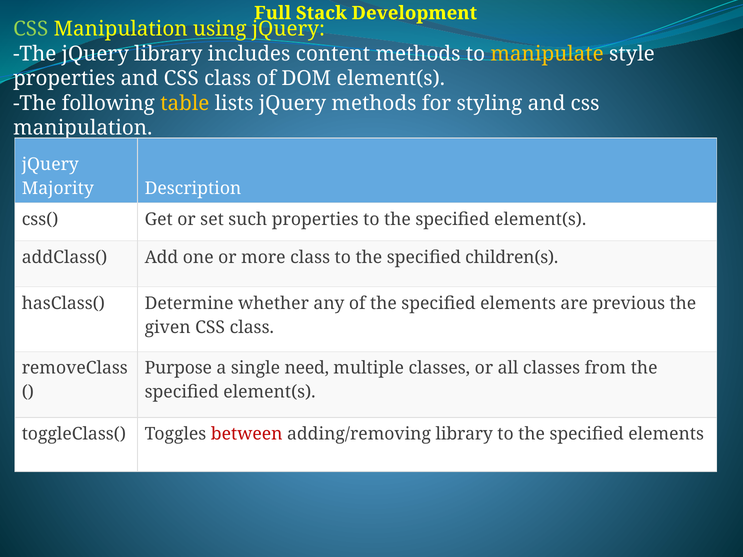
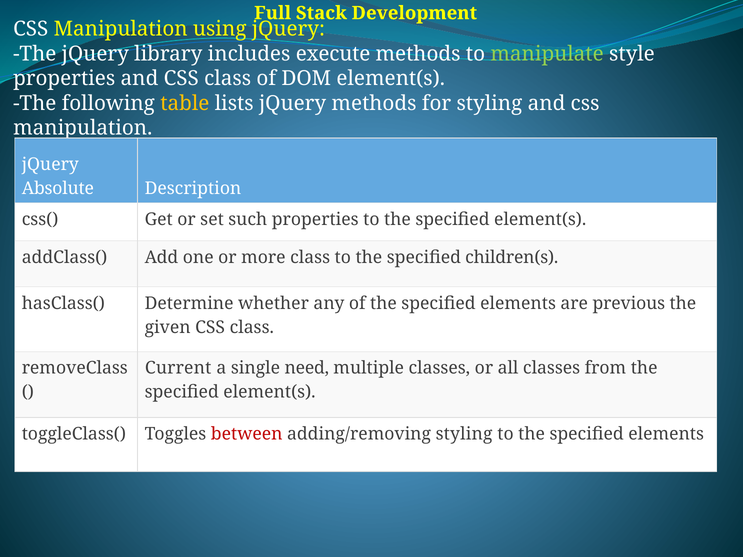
CSS colour: light green -> white (31, 29)
content: content -> execute (333, 54)
manipulate colour: yellow -> light green (547, 54)
Majority: Majority -> Absolute (58, 188)
Purpose: Purpose -> Current (178, 368)
adding/removing library: library -> styling (464, 434)
